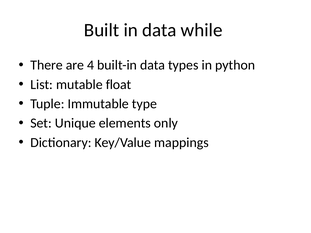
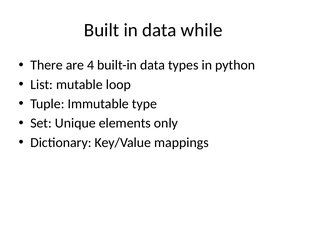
float: float -> loop (118, 85)
